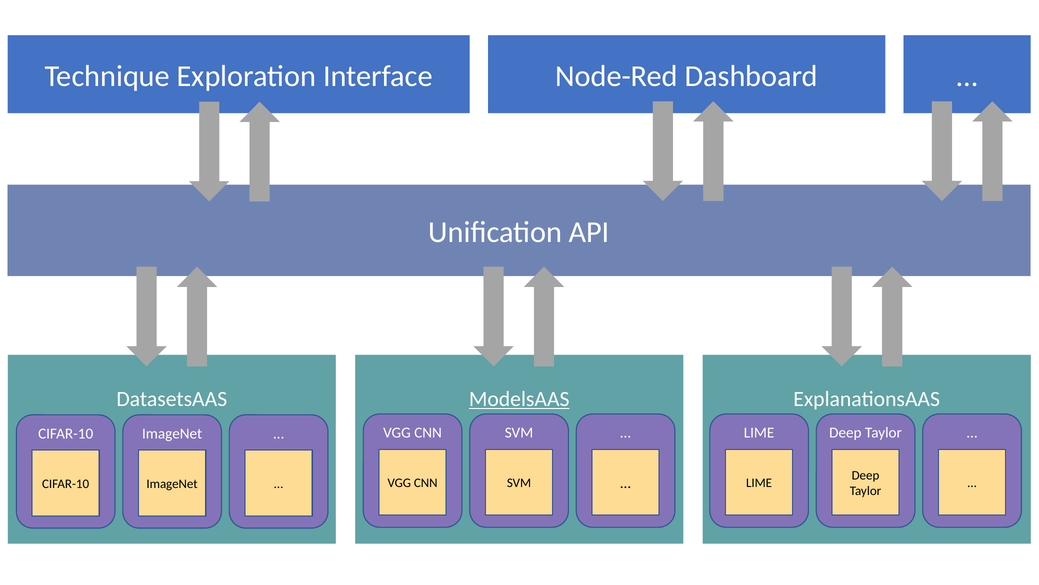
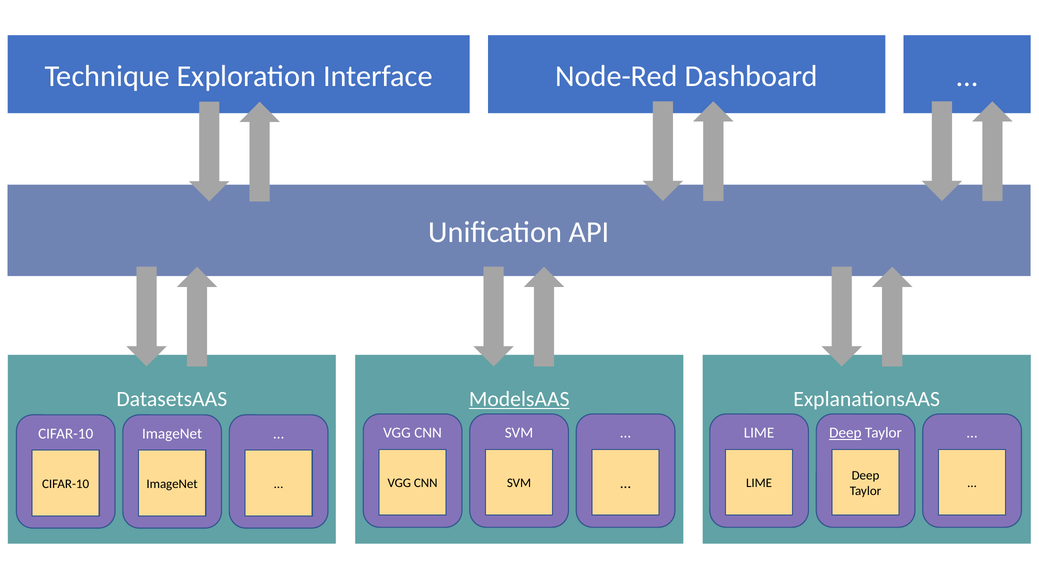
Deep underline: none -> present (845, 432)
